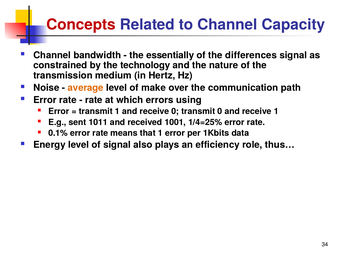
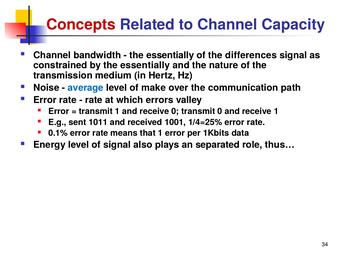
by the technology: technology -> essentially (145, 65)
average colour: orange -> blue (86, 88)
using: using -> valley (189, 100)
efficiency: efficiency -> separated (218, 145)
